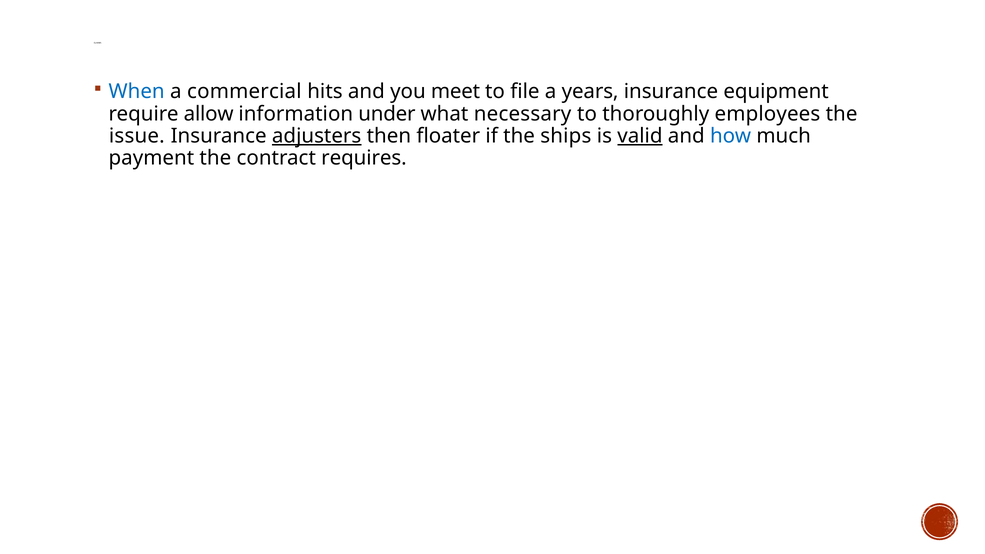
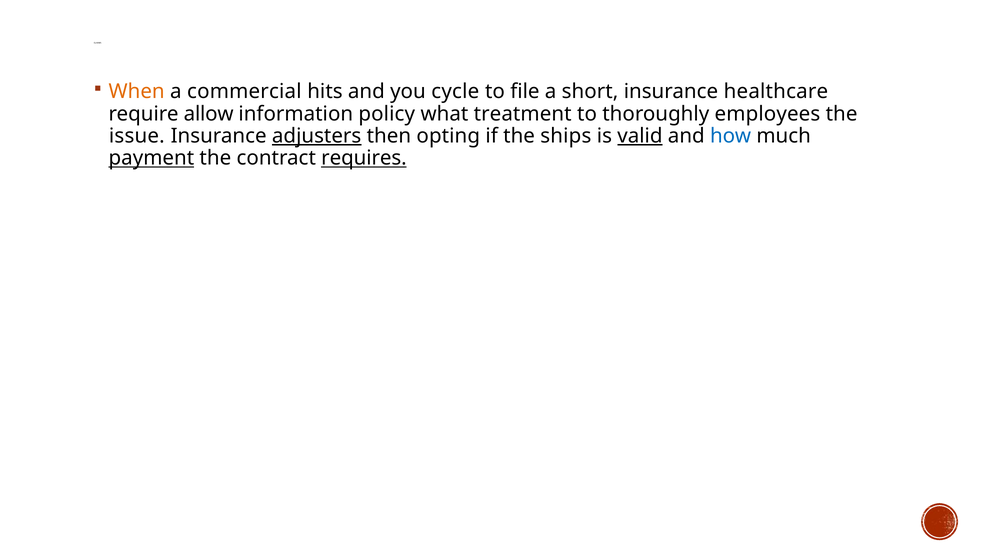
When colour: blue -> orange (137, 92)
meet: meet -> cycle (455, 92)
years: years -> short (590, 92)
equipment: equipment -> healthcare (776, 92)
under: under -> policy (387, 114)
necessary: necessary -> treatment (523, 114)
floater: floater -> opting (448, 136)
payment underline: none -> present (151, 158)
requires underline: none -> present (364, 158)
